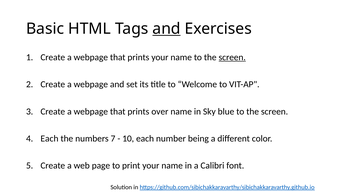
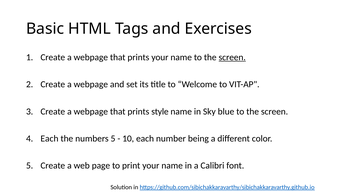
and underline: present -> none (167, 29)
over: over -> style (160, 112)
numbers 7: 7 -> 5 (113, 139)
